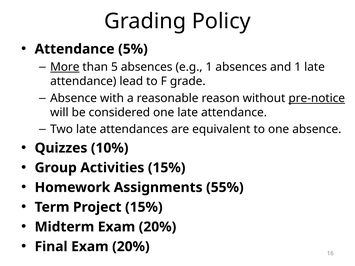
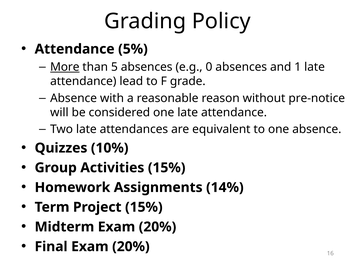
e.g 1: 1 -> 0 (209, 67)
pre-notice underline: present -> none (317, 98)
55%: 55% -> 14% (225, 188)
